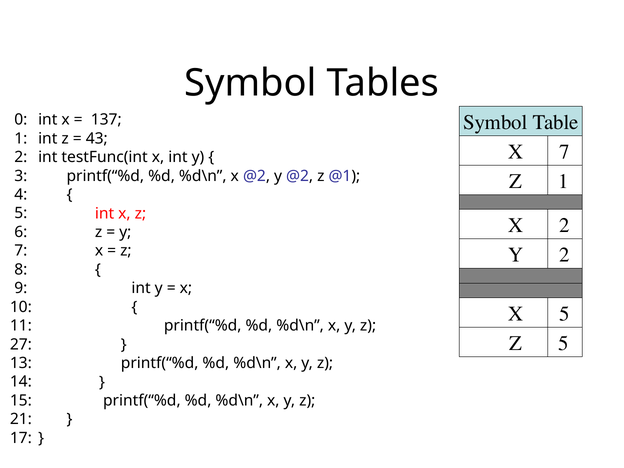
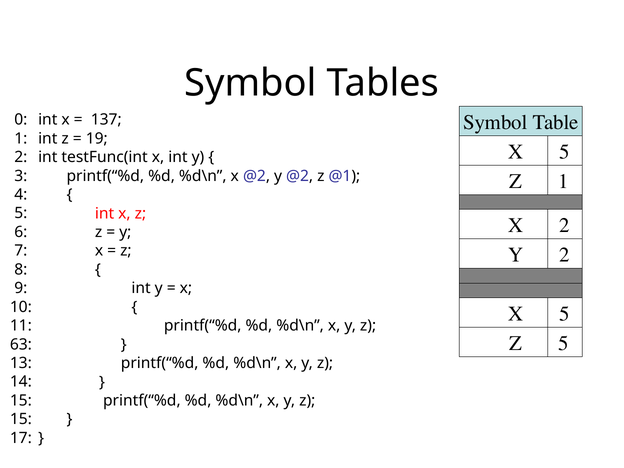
43: 43 -> 19 (97, 139)
7: 7 -> 5 (565, 152)
27: 27 -> 63 (21, 344)
21: 21 -> 15 (21, 419)
